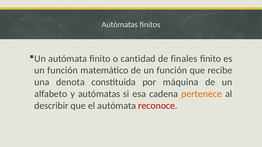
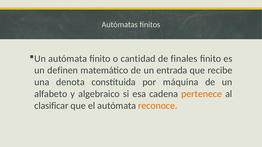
función: función -> definen (63, 71)
de un función: función -> entrada (172, 71)
y autómatas: autómatas -> algebraico (99, 94)
describir: describir -> clasificar (51, 106)
reconoce colour: red -> orange (158, 106)
